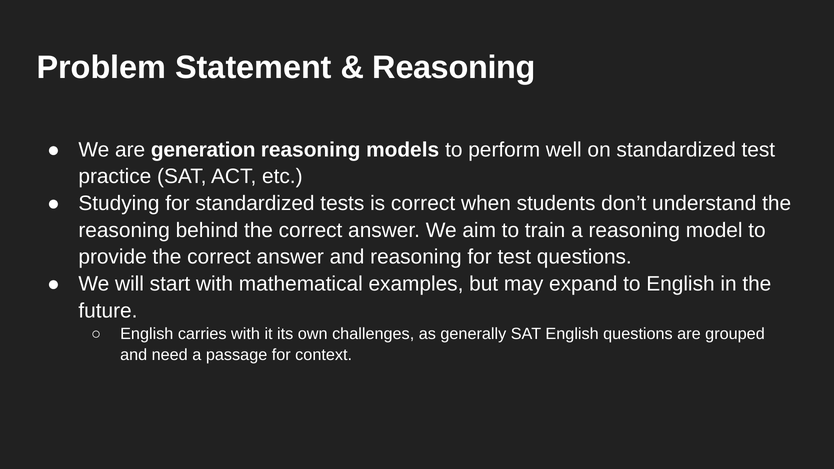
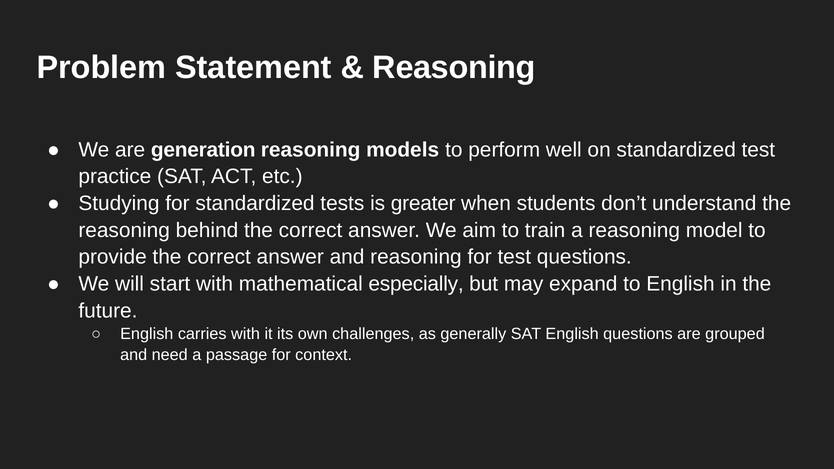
is correct: correct -> greater (423, 203)
examples: examples -> especially (416, 284)
